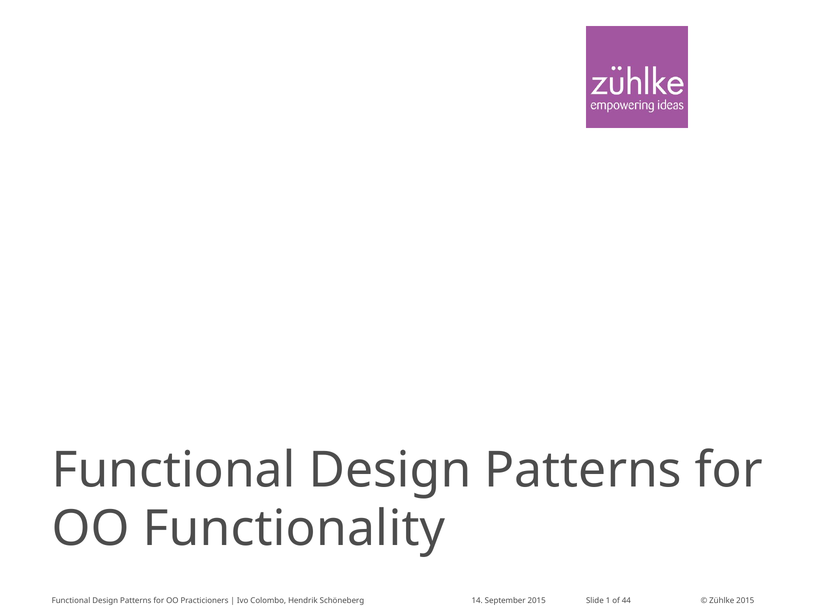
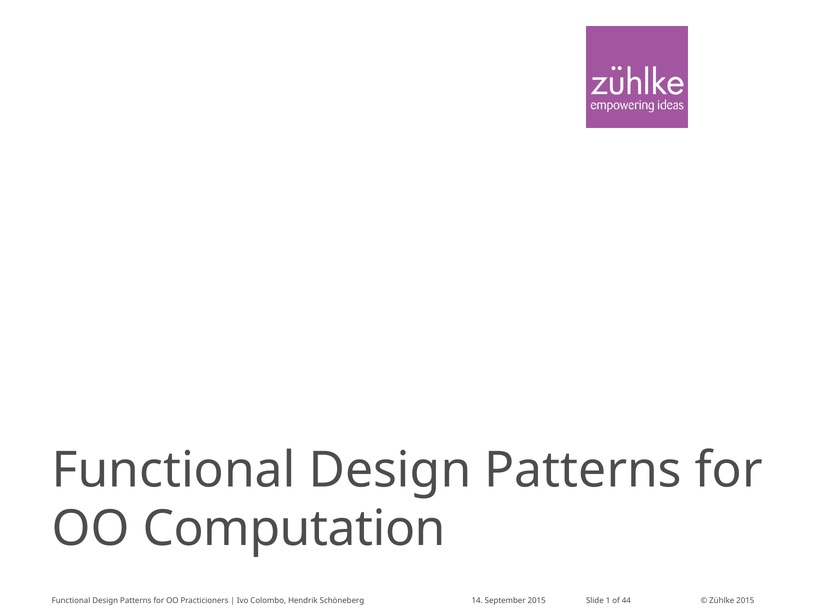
Functionality: Functionality -> Computation (294, 529)
